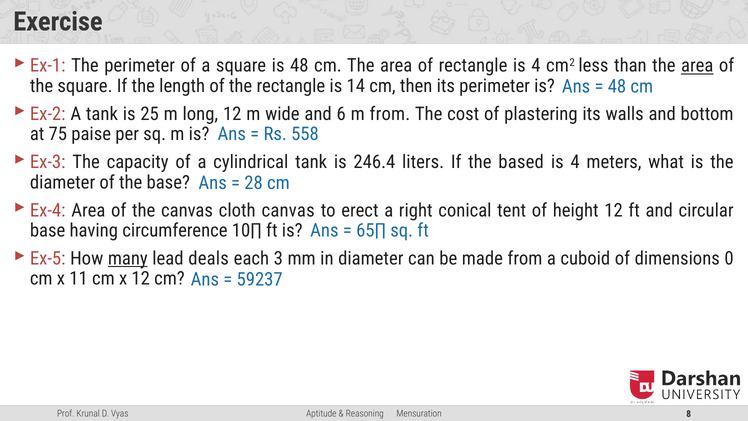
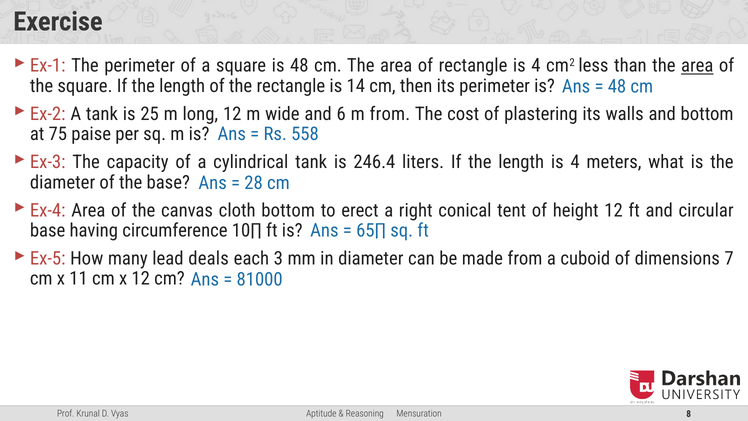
liters If the based: based -> length (521, 162)
cloth canvas: canvas -> bottom (288, 210)
many underline: present -> none (128, 258)
0: 0 -> 7 (729, 258)
59237: 59237 -> 81000 (260, 279)
